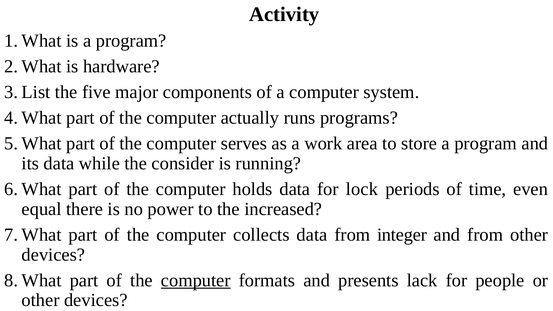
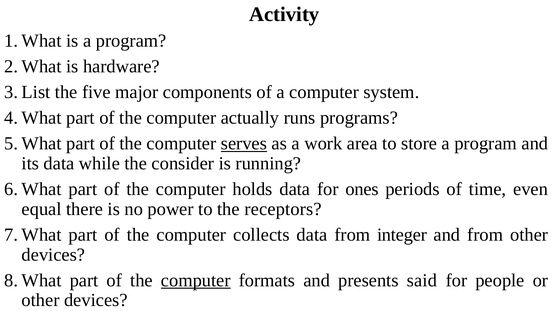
serves underline: none -> present (244, 144)
lock: lock -> ones (362, 189)
increased: increased -> receptors (283, 209)
lack: lack -> said (422, 280)
